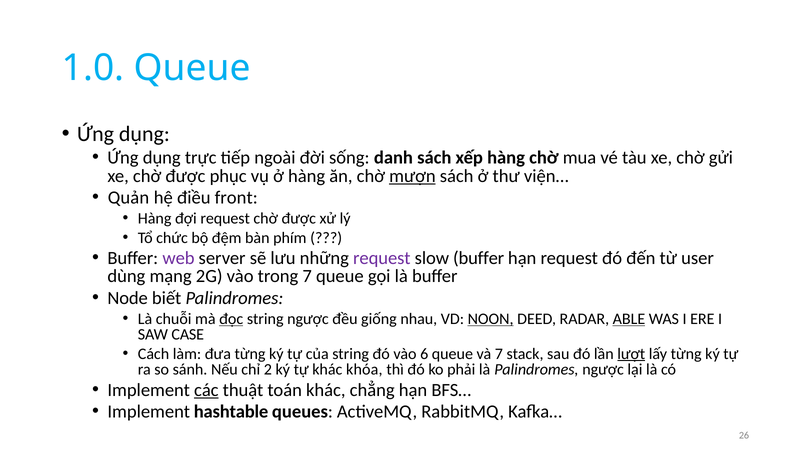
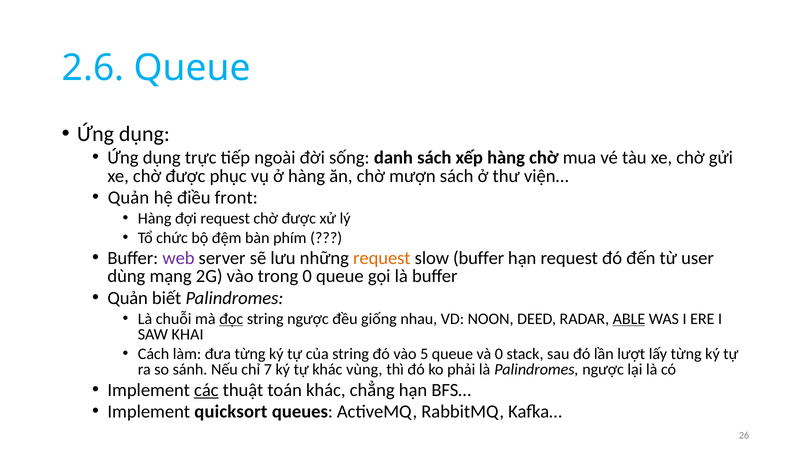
1.0: 1.0 -> 2.6 (93, 68)
mượn underline: present -> none (412, 176)
request colour: purple -> orange (382, 258)
trong 7: 7 -> 0 (307, 276)
Node: Node -> Quản (128, 298)
NOON underline: present -> none (491, 319)
CASE: CASE -> KHAI (188, 335)
6: 6 -> 5 (424, 354)
và 7: 7 -> 0 (499, 354)
lượt underline: present -> none (631, 354)
2: 2 -> 7 (268, 370)
khóa: khóa -> vùng (364, 370)
hashtable: hashtable -> quicksort (231, 412)
